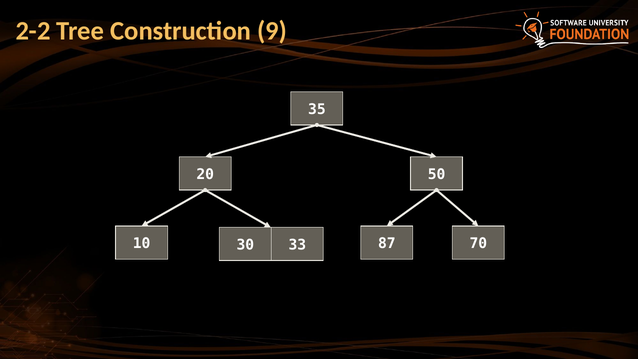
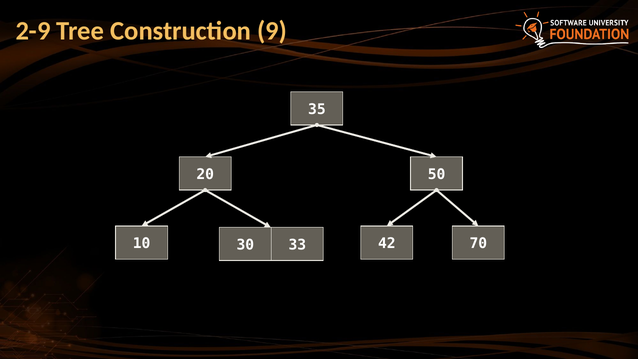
2-2: 2-2 -> 2-9 (33, 31)
87: 87 -> 42 (387, 244)
